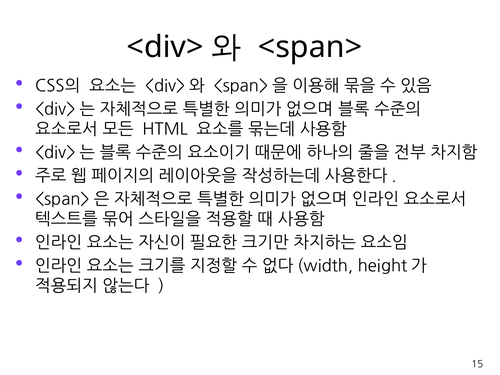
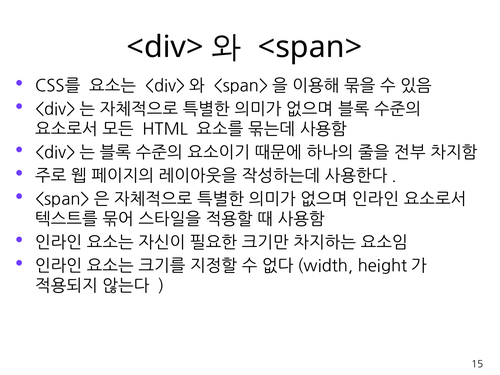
CSS의: CSS의 -> CSS를 (58, 86)
